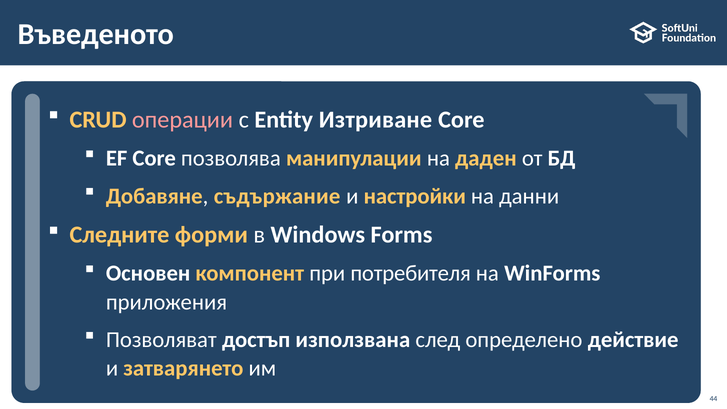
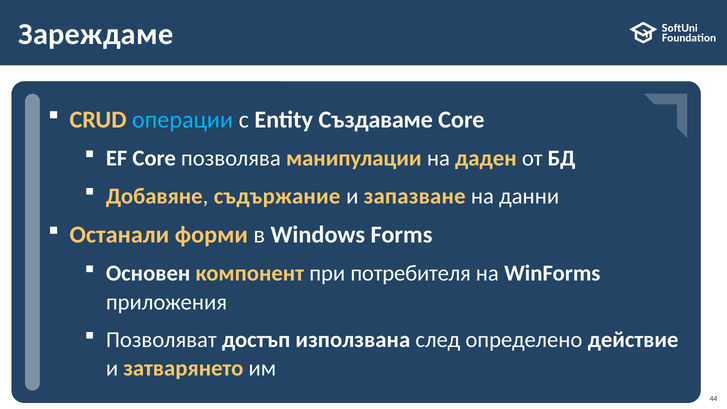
Въведеното: Въведеното -> Зареждаме (96, 34)
операции colour: pink -> light blue (182, 120)
Изтриване: Изтриване -> Създаваме (376, 120)
настройки: настройки -> запазване (415, 196)
Следните: Следните -> Останали (119, 235)
